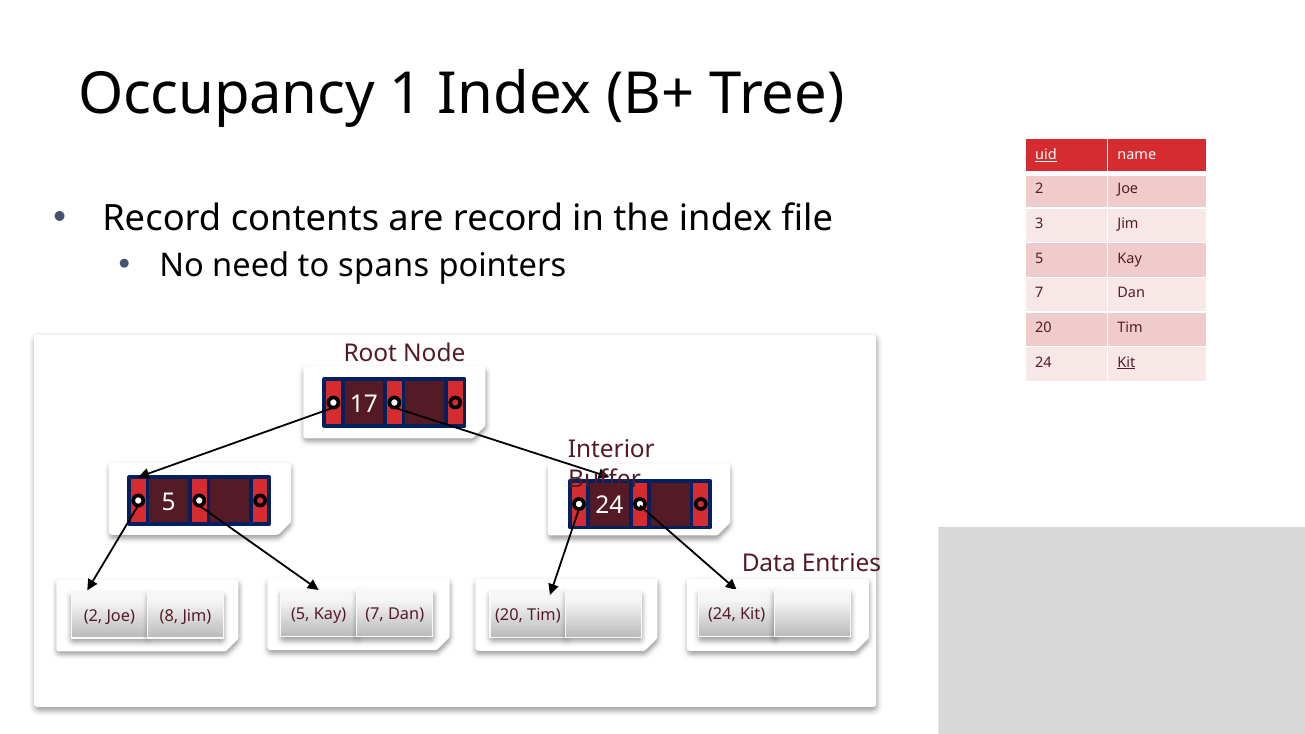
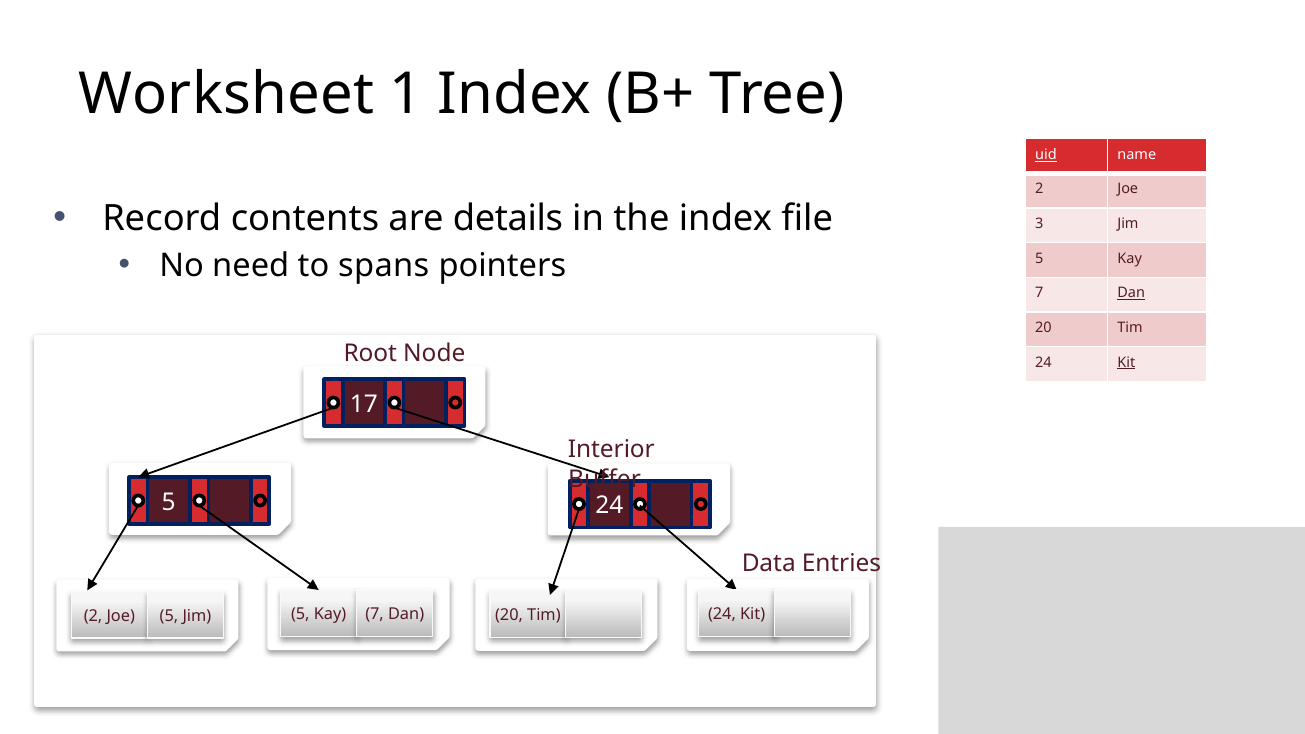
Occupancy: Occupancy -> Worksheet (226, 95)
are record: record -> details (508, 218)
Dan underline: none -> present (1131, 293)
Joe 8: 8 -> 5 (169, 616)
